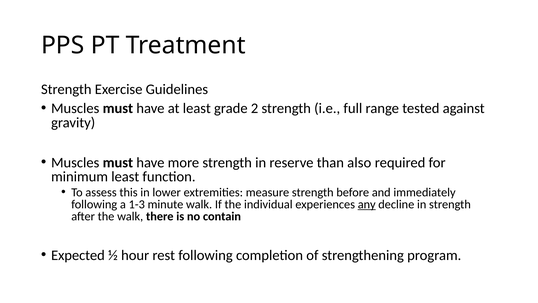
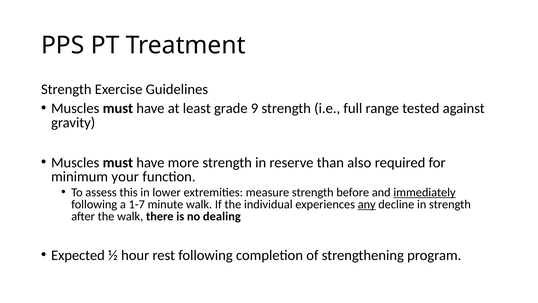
2: 2 -> 9 (255, 108)
minimum least: least -> your (125, 177)
immediately underline: none -> present (425, 192)
1-3: 1-3 -> 1-7 (137, 204)
contain: contain -> dealing (222, 216)
